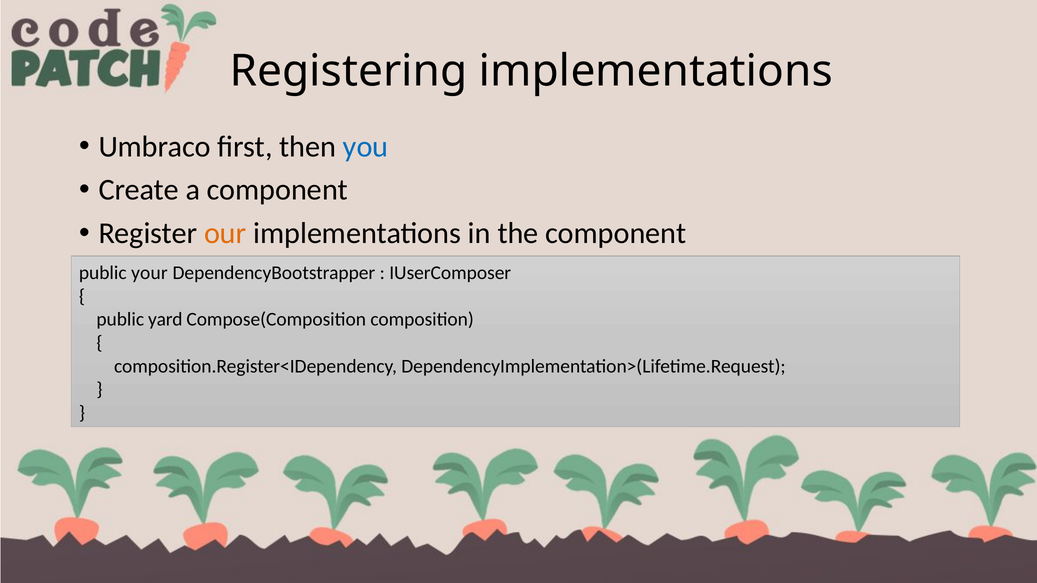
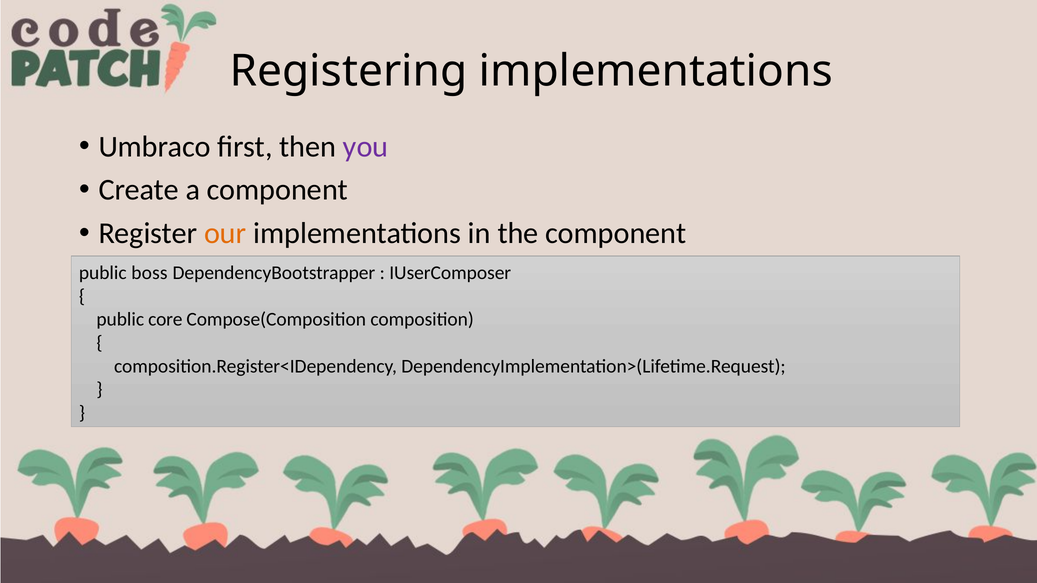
you colour: blue -> purple (366, 147)
your: your -> boss (149, 273)
yard: yard -> core (165, 320)
